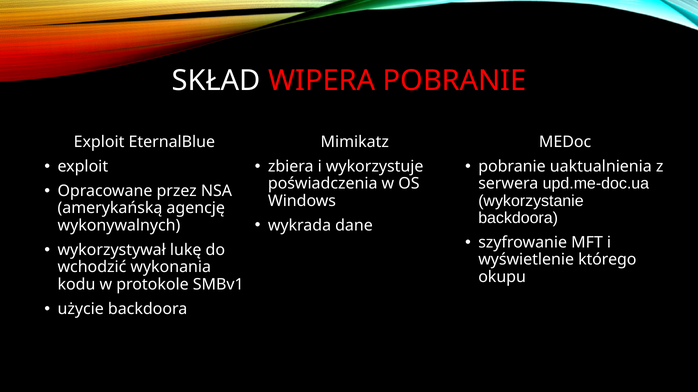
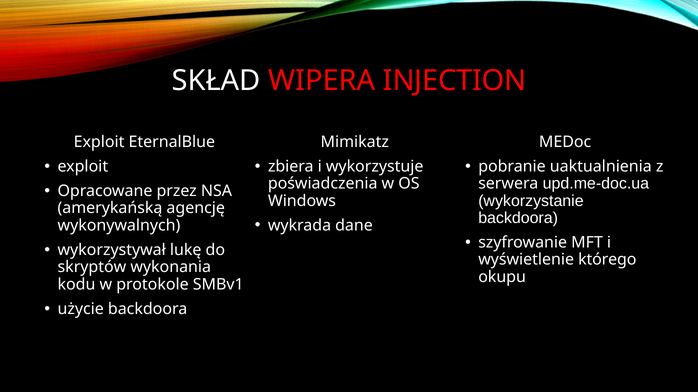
WIPERA POBRANIE: POBRANIE -> INJECTION (455, 81)
wchodzić: wchodzić -> skryptów (92, 268)
